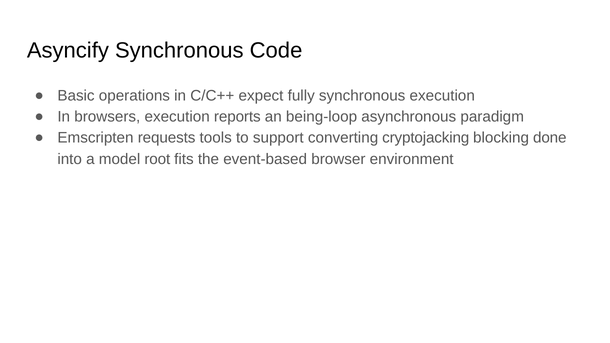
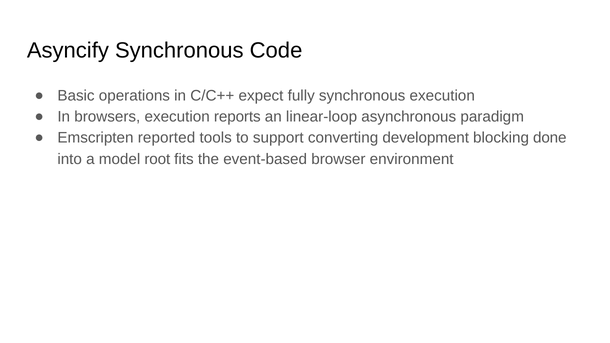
being-loop: being-loop -> linear-loop (322, 117)
requests: requests -> reported (167, 138)
cryptojacking: cryptojacking -> development (426, 138)
